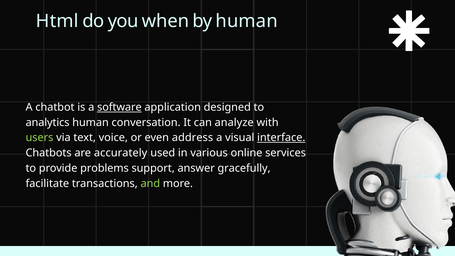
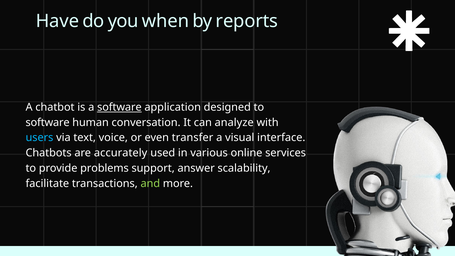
Html: Html -> Have (57, 21)
by human: human -> reports (247, 21)
analytics: analytics -> software (48, 122)
users colour: light green -> light blue (39, 138)
address: address -> transfer (193, 138)
interface underline: present -> none (281, 138)
gracefully: gracefully -> scalability (244, 168)
